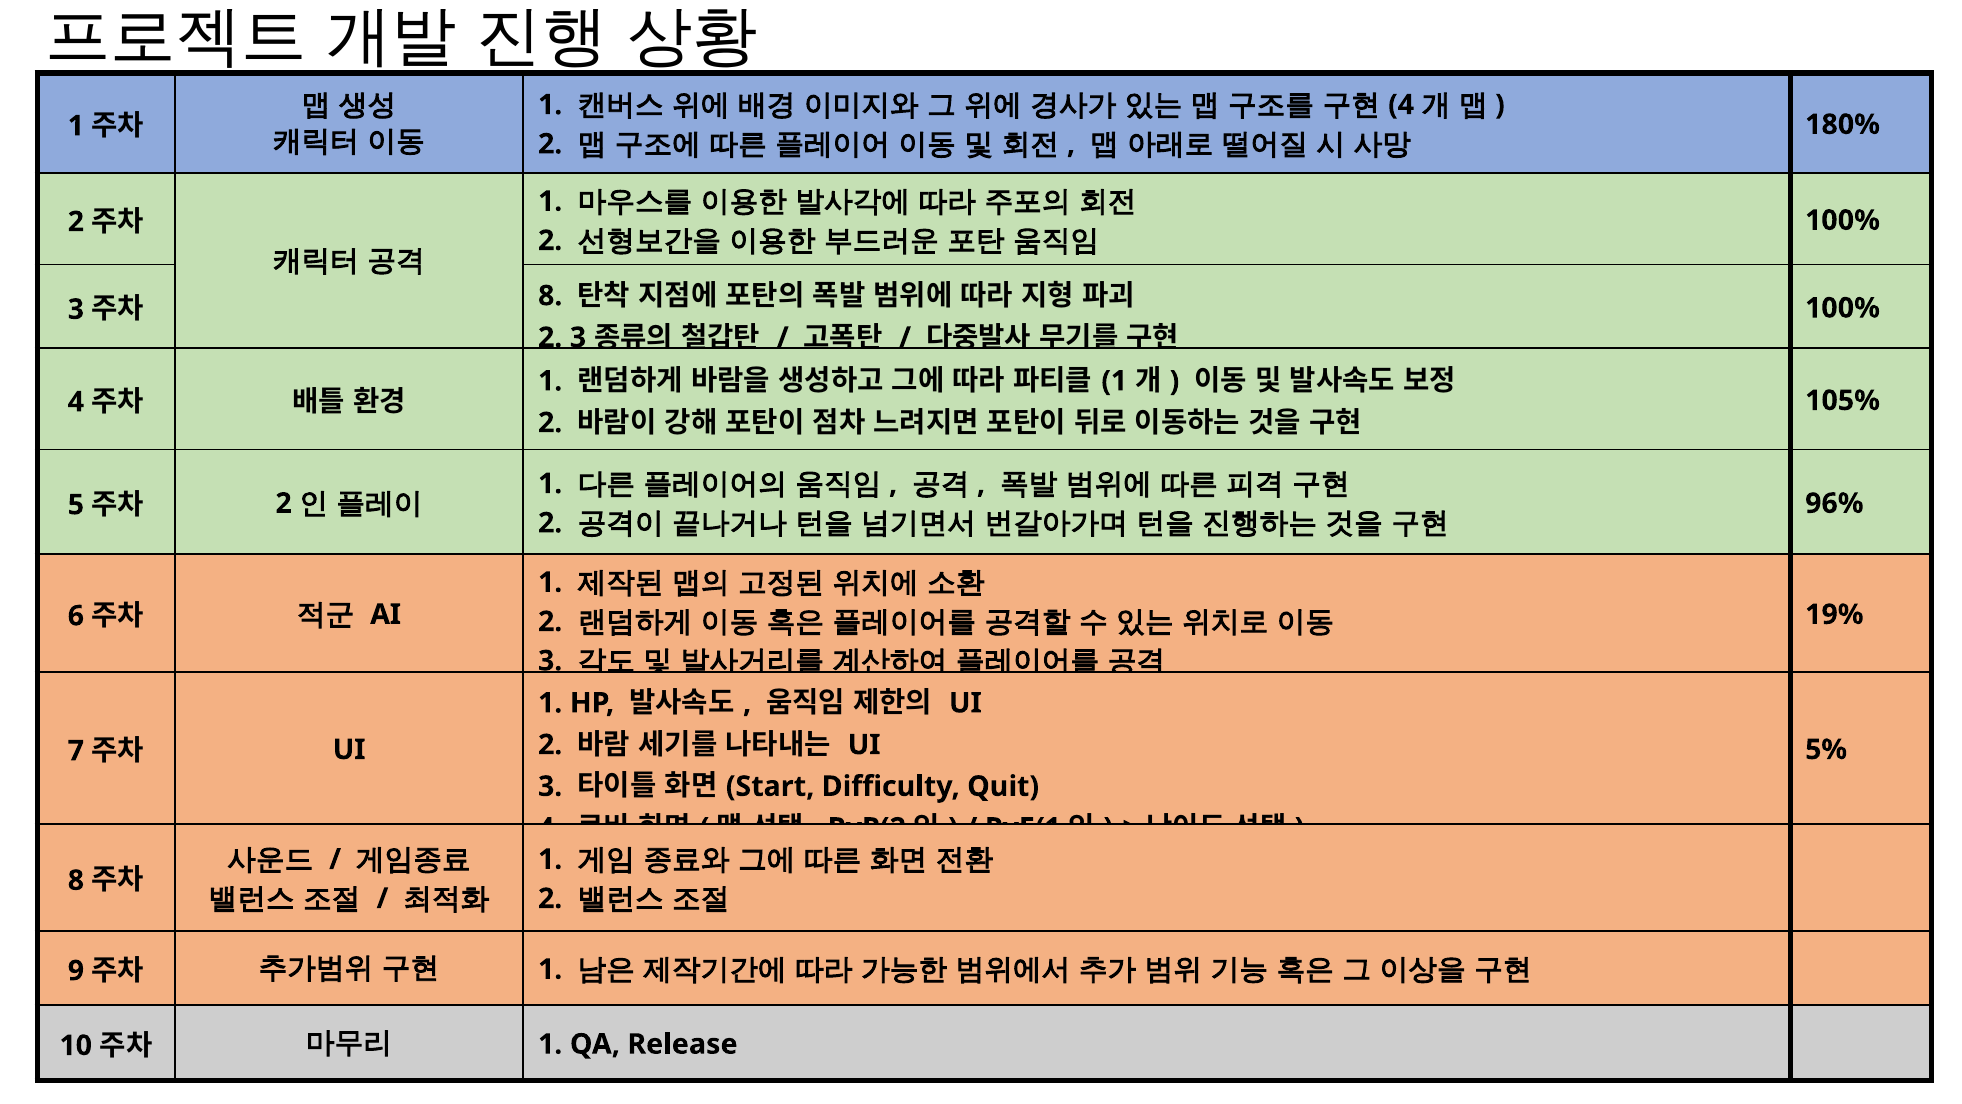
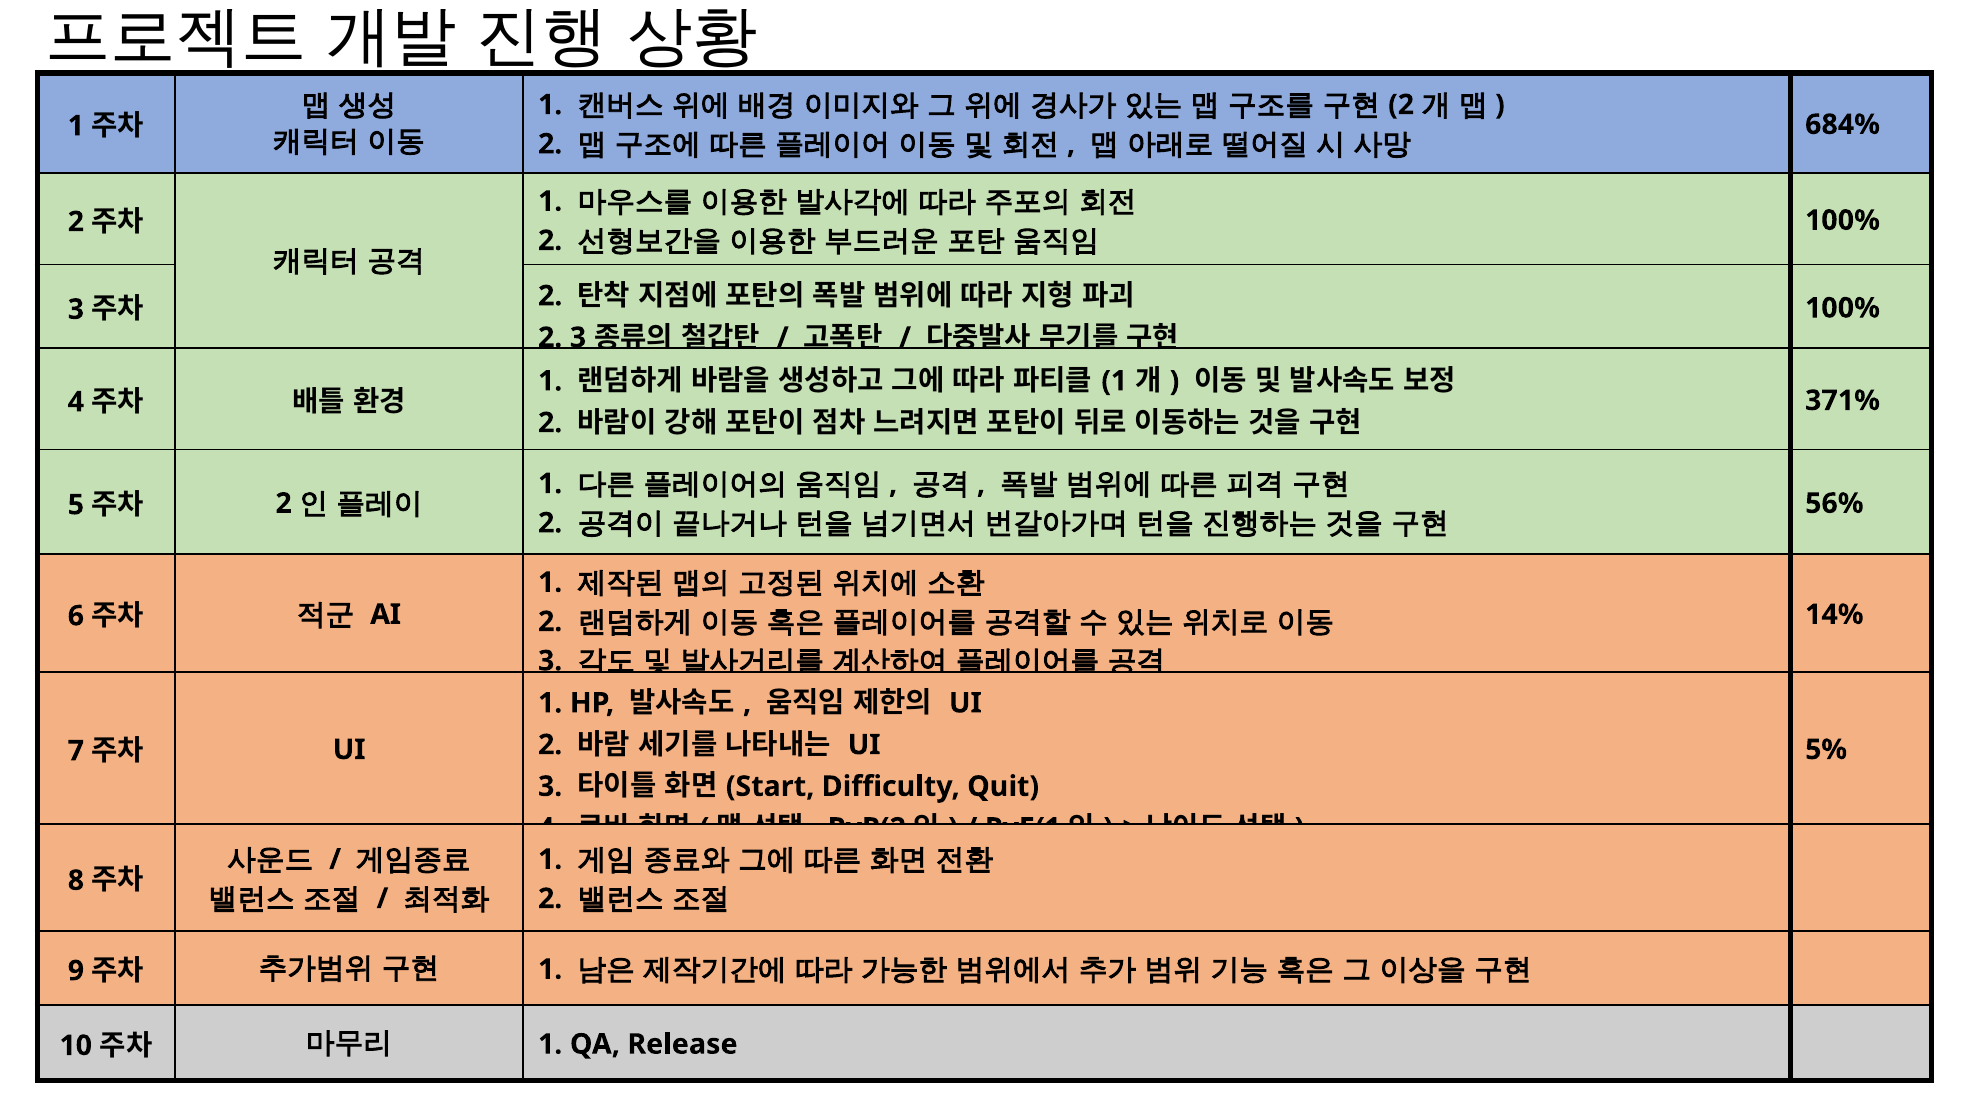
4: 4 -> 2 (1401, 105)
180%: 180% -> 684% (1843, 124)
8: 8 -> 2 (550, 296)
105%: 105% -> 371% (1843, 400)
96%: 96% -> 56% (1834, 503)
19%: 19% -> 14% (1834, 614)
